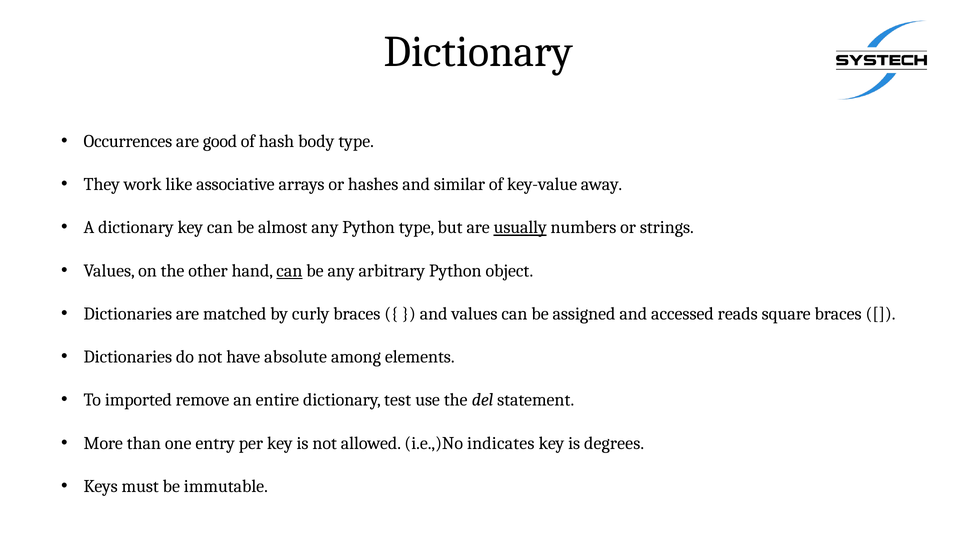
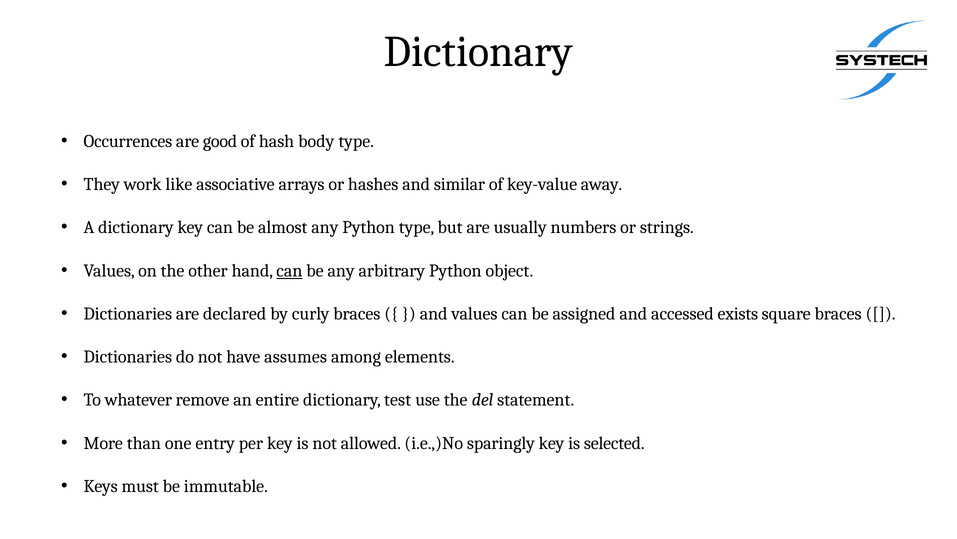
usually underline: present -> none (520, 227)
matched: matched -> declared (235, 313)
reads: reads -> exists (738, 313)
absolute: absolute -> assumes (296, 356)
imported: imported -> whatever (138, 399)
indicates: indicates -> sparingly (501, 443)
degrees: degrees -> selected (614, 443)
